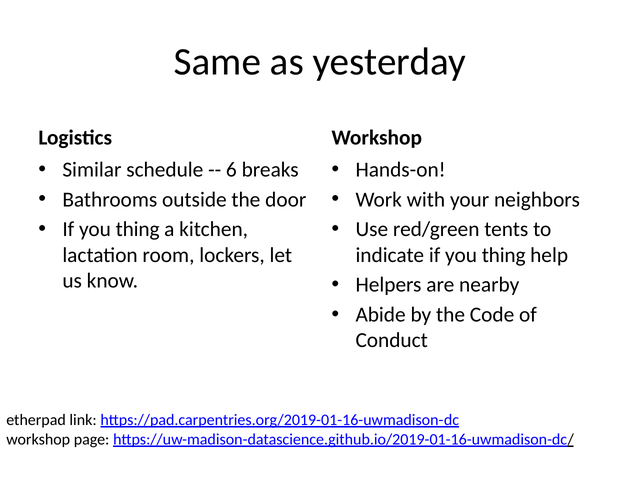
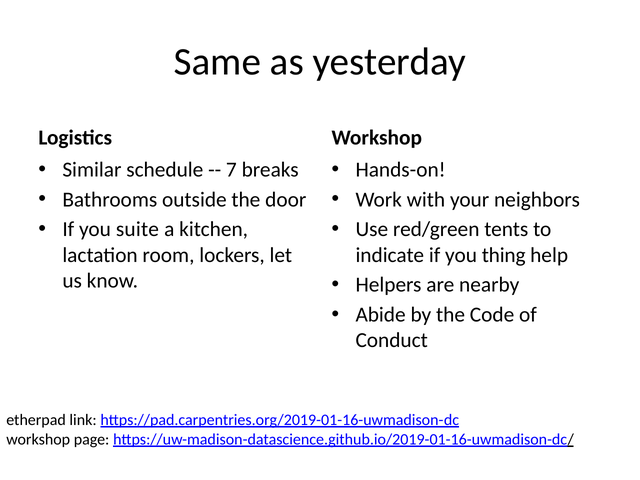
6: 6 -> 7 (231, 170)
thing: thing -> suite (137, 229)
